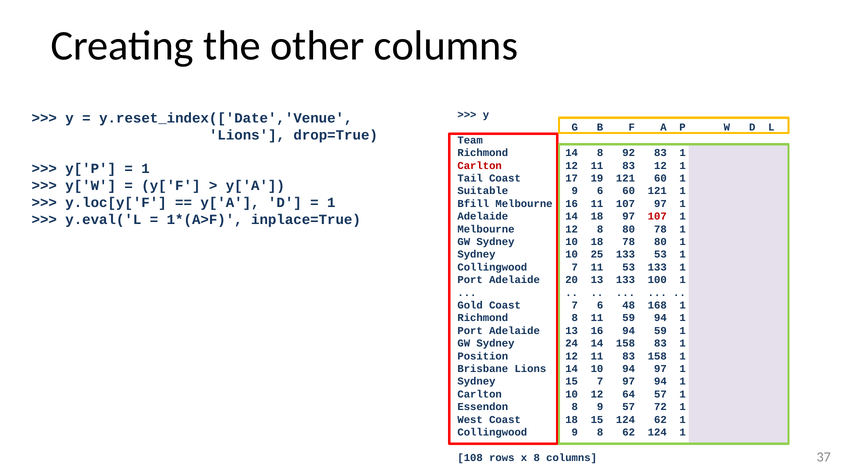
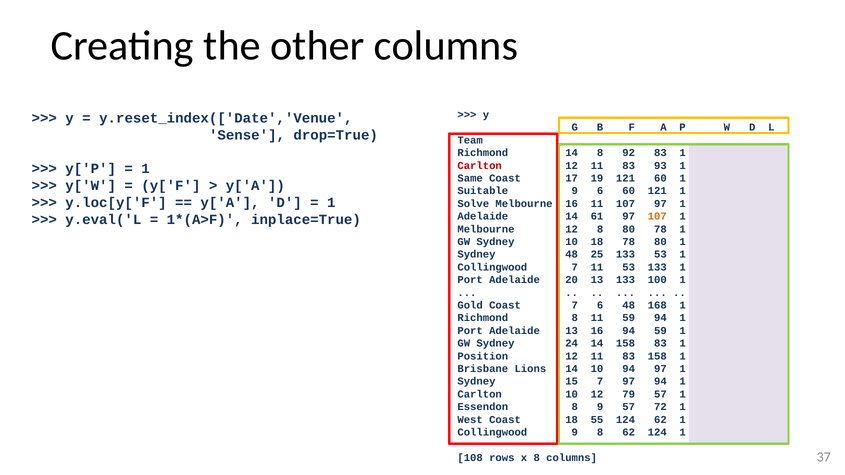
Lions: Lions -> Sense (247, 135)
83 12: 12 -> 93 (660, 166)
Tail: Tail -> Same (470, 178)
Bfill: Bfill -> Solve (473, 204)
14 18: 18 -> 61 (597, 217)
107 colour: red -> orange (657, 217)
10: 10 -> 48 (572, 255)
64: 64 -> 79 (629, 394)
18 15: 15 -> 55 (597, 420)
